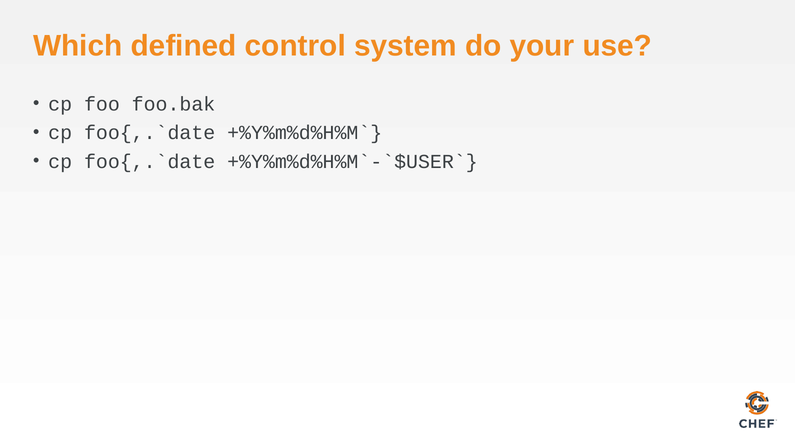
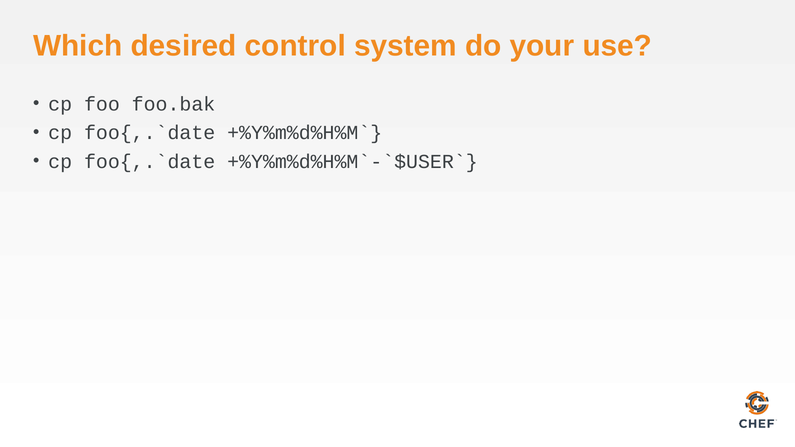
defined: defined -> desired (184, 46)
